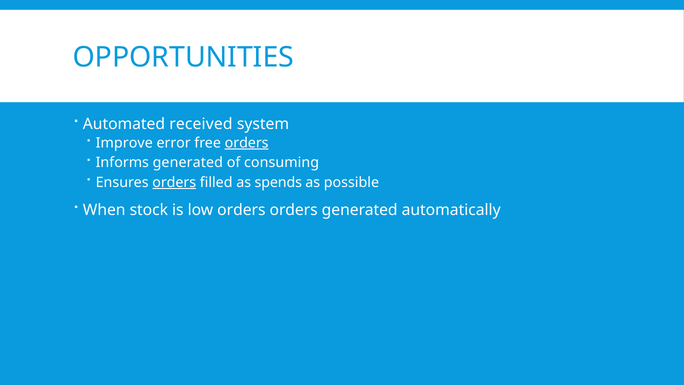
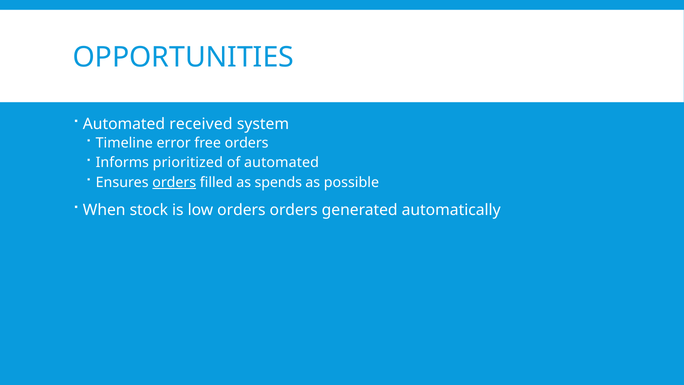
Improve: Improve -> Timeline (124, 143)
orders underline: present -> none (247, 143)
Informs generated: generated -> prioritized (188, 163)
of consuming: consuming -> automated (282, 163)
